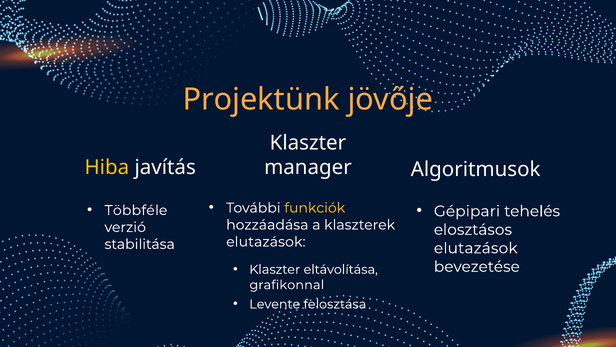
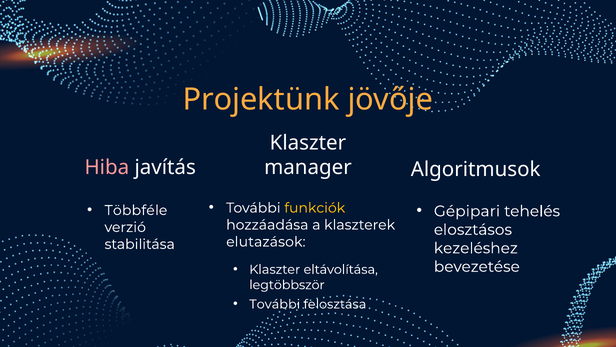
Hiba colour: yellow -> pink (107, 167)
elutazások: elutazások -> kezeléshez (476, 248)
grafikonnal: grafikonnal -> legtöbbször (287, 285)
Levente: Levente -> További (275, 304)
